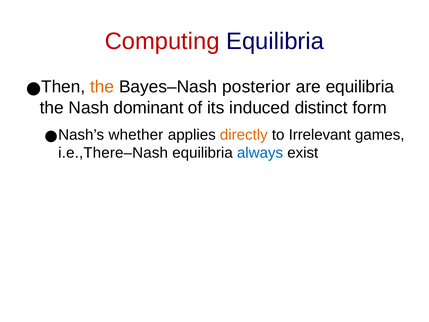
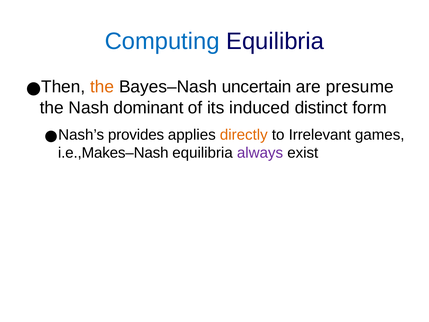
Computing colour: red -> blue (162, 41)
posterior: posterior -> uncertain (257, 87)
are equilibria: equilibria -> presume (360, 87)
whether: whether -> provides (136, 135)
i.e.,There–Nash: i.e.,There–Nash -> i.e.,Makes–Nash (113, 153)
always colour: blue -> purple (260, 153)
